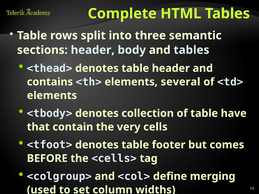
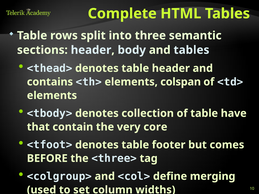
several: several -> colspan (181, 82)
cells: cells -> core (155, 127)
<cells>: <cells> -> <three> (114, 159)
